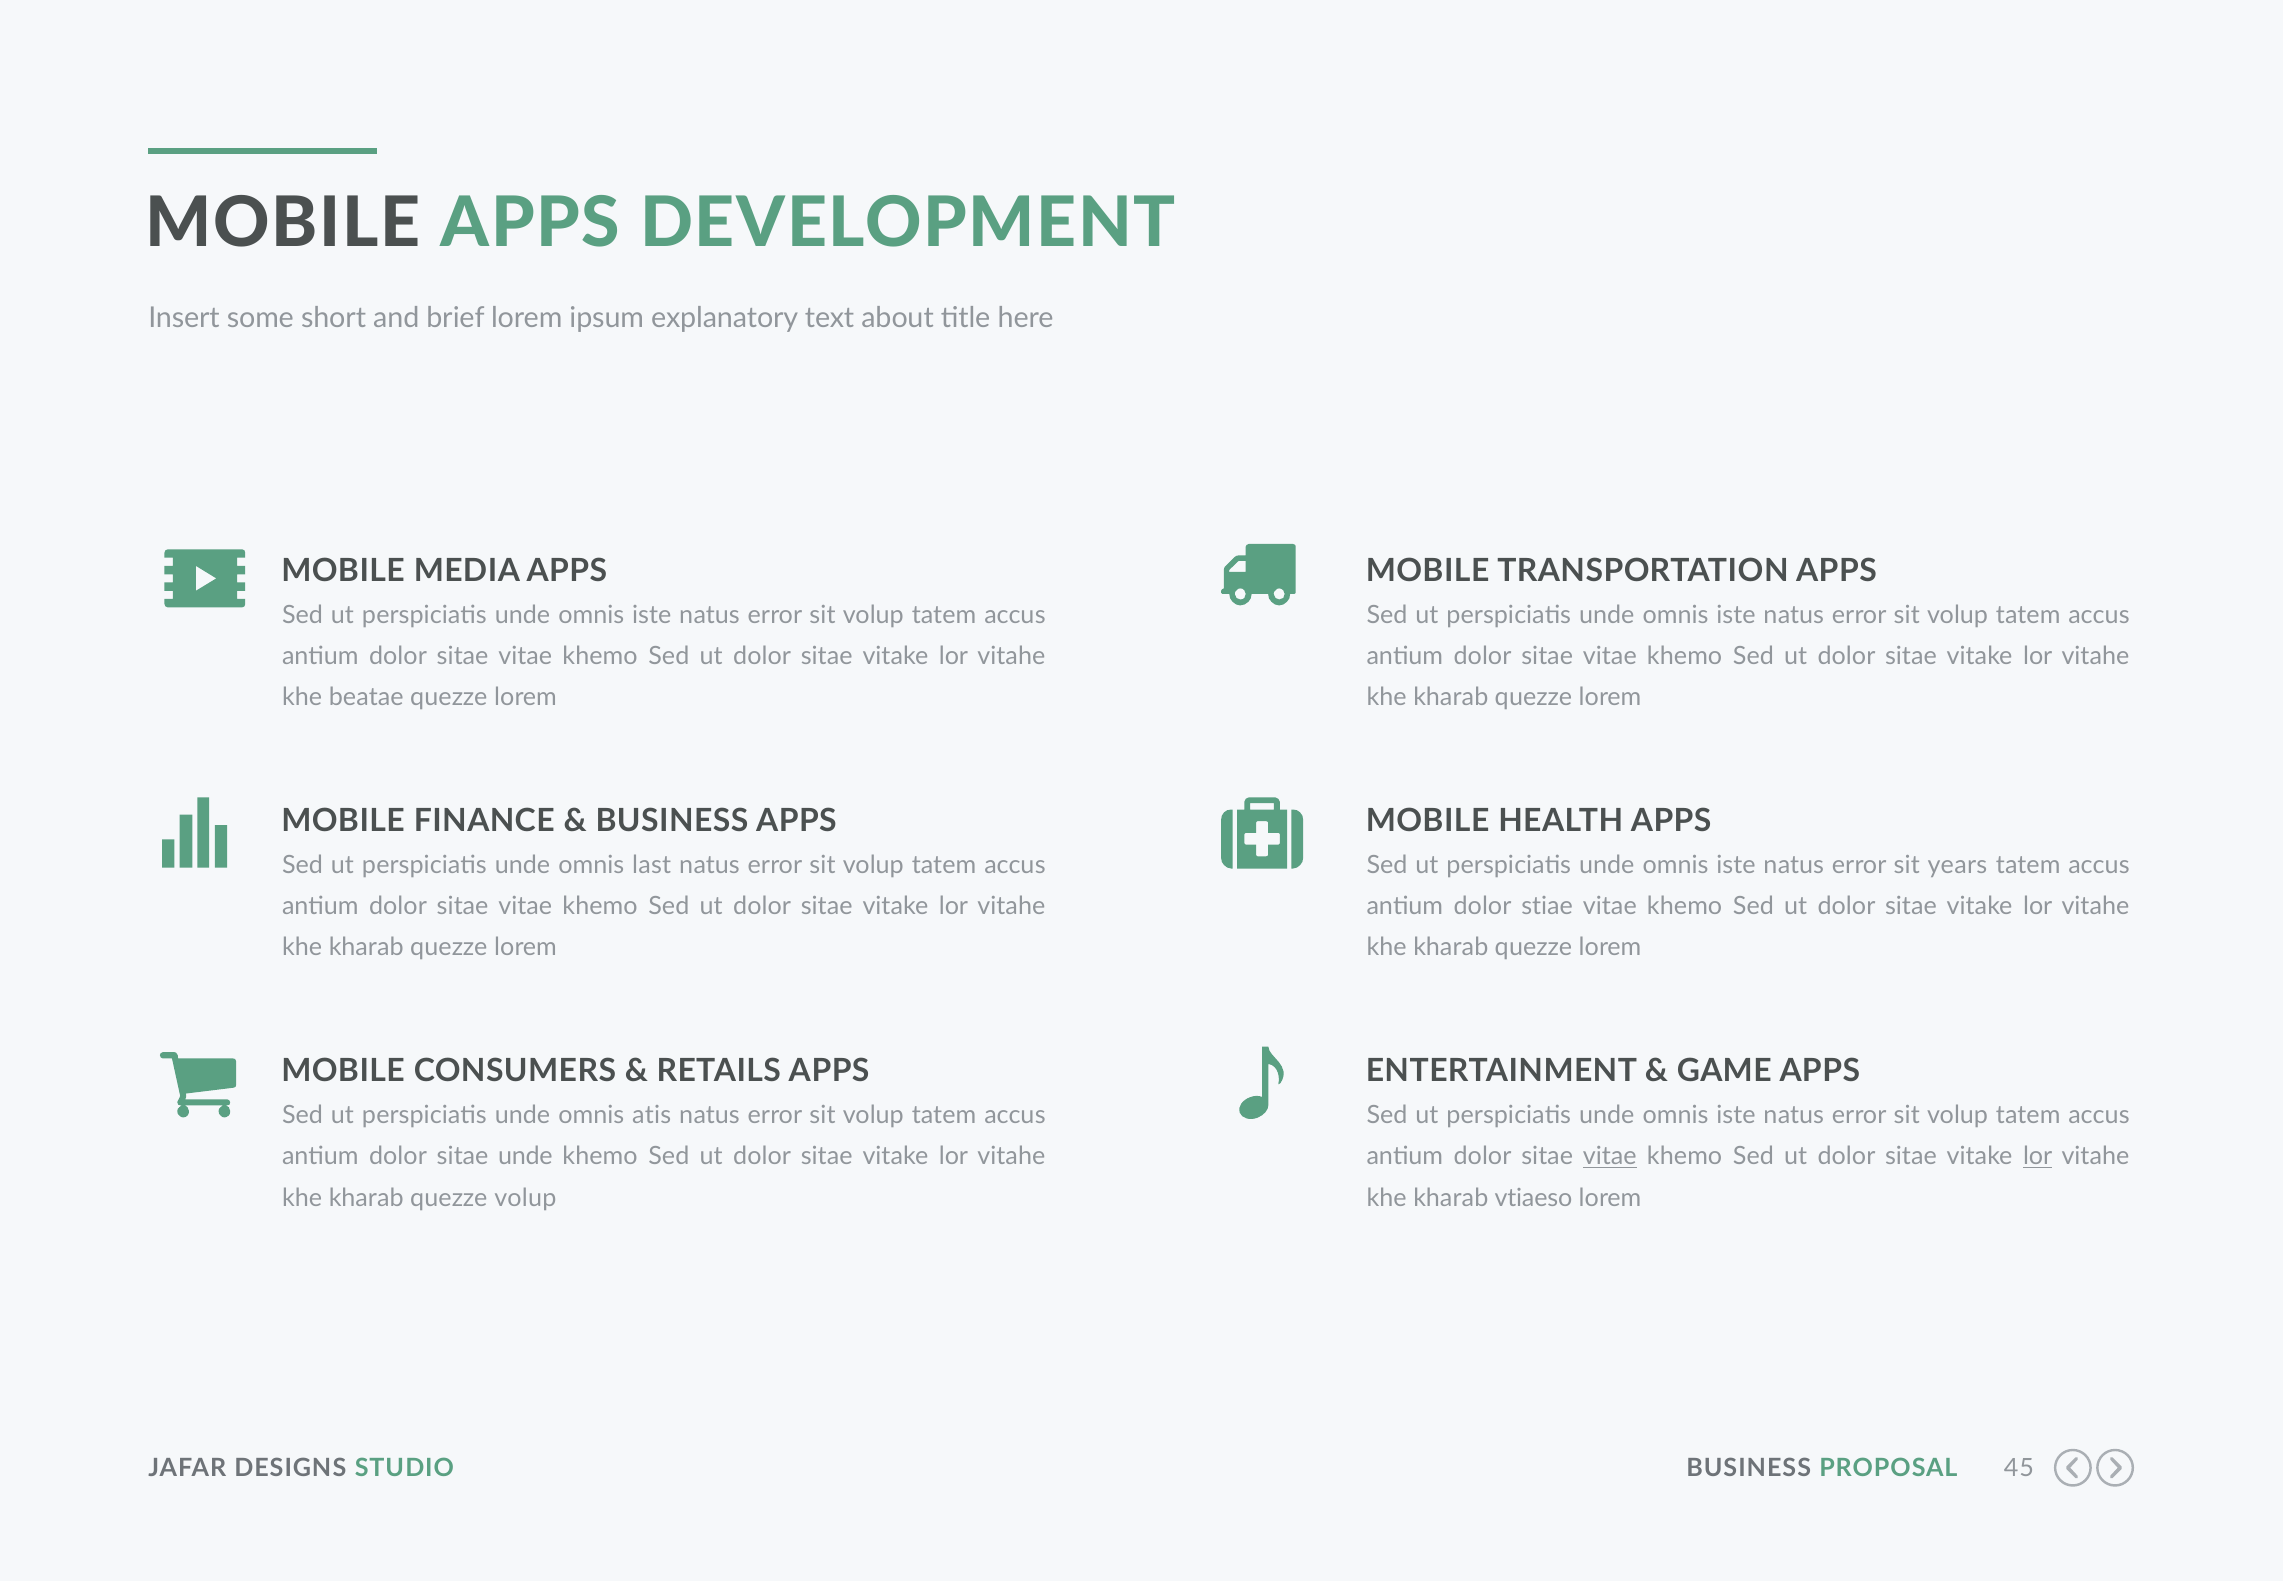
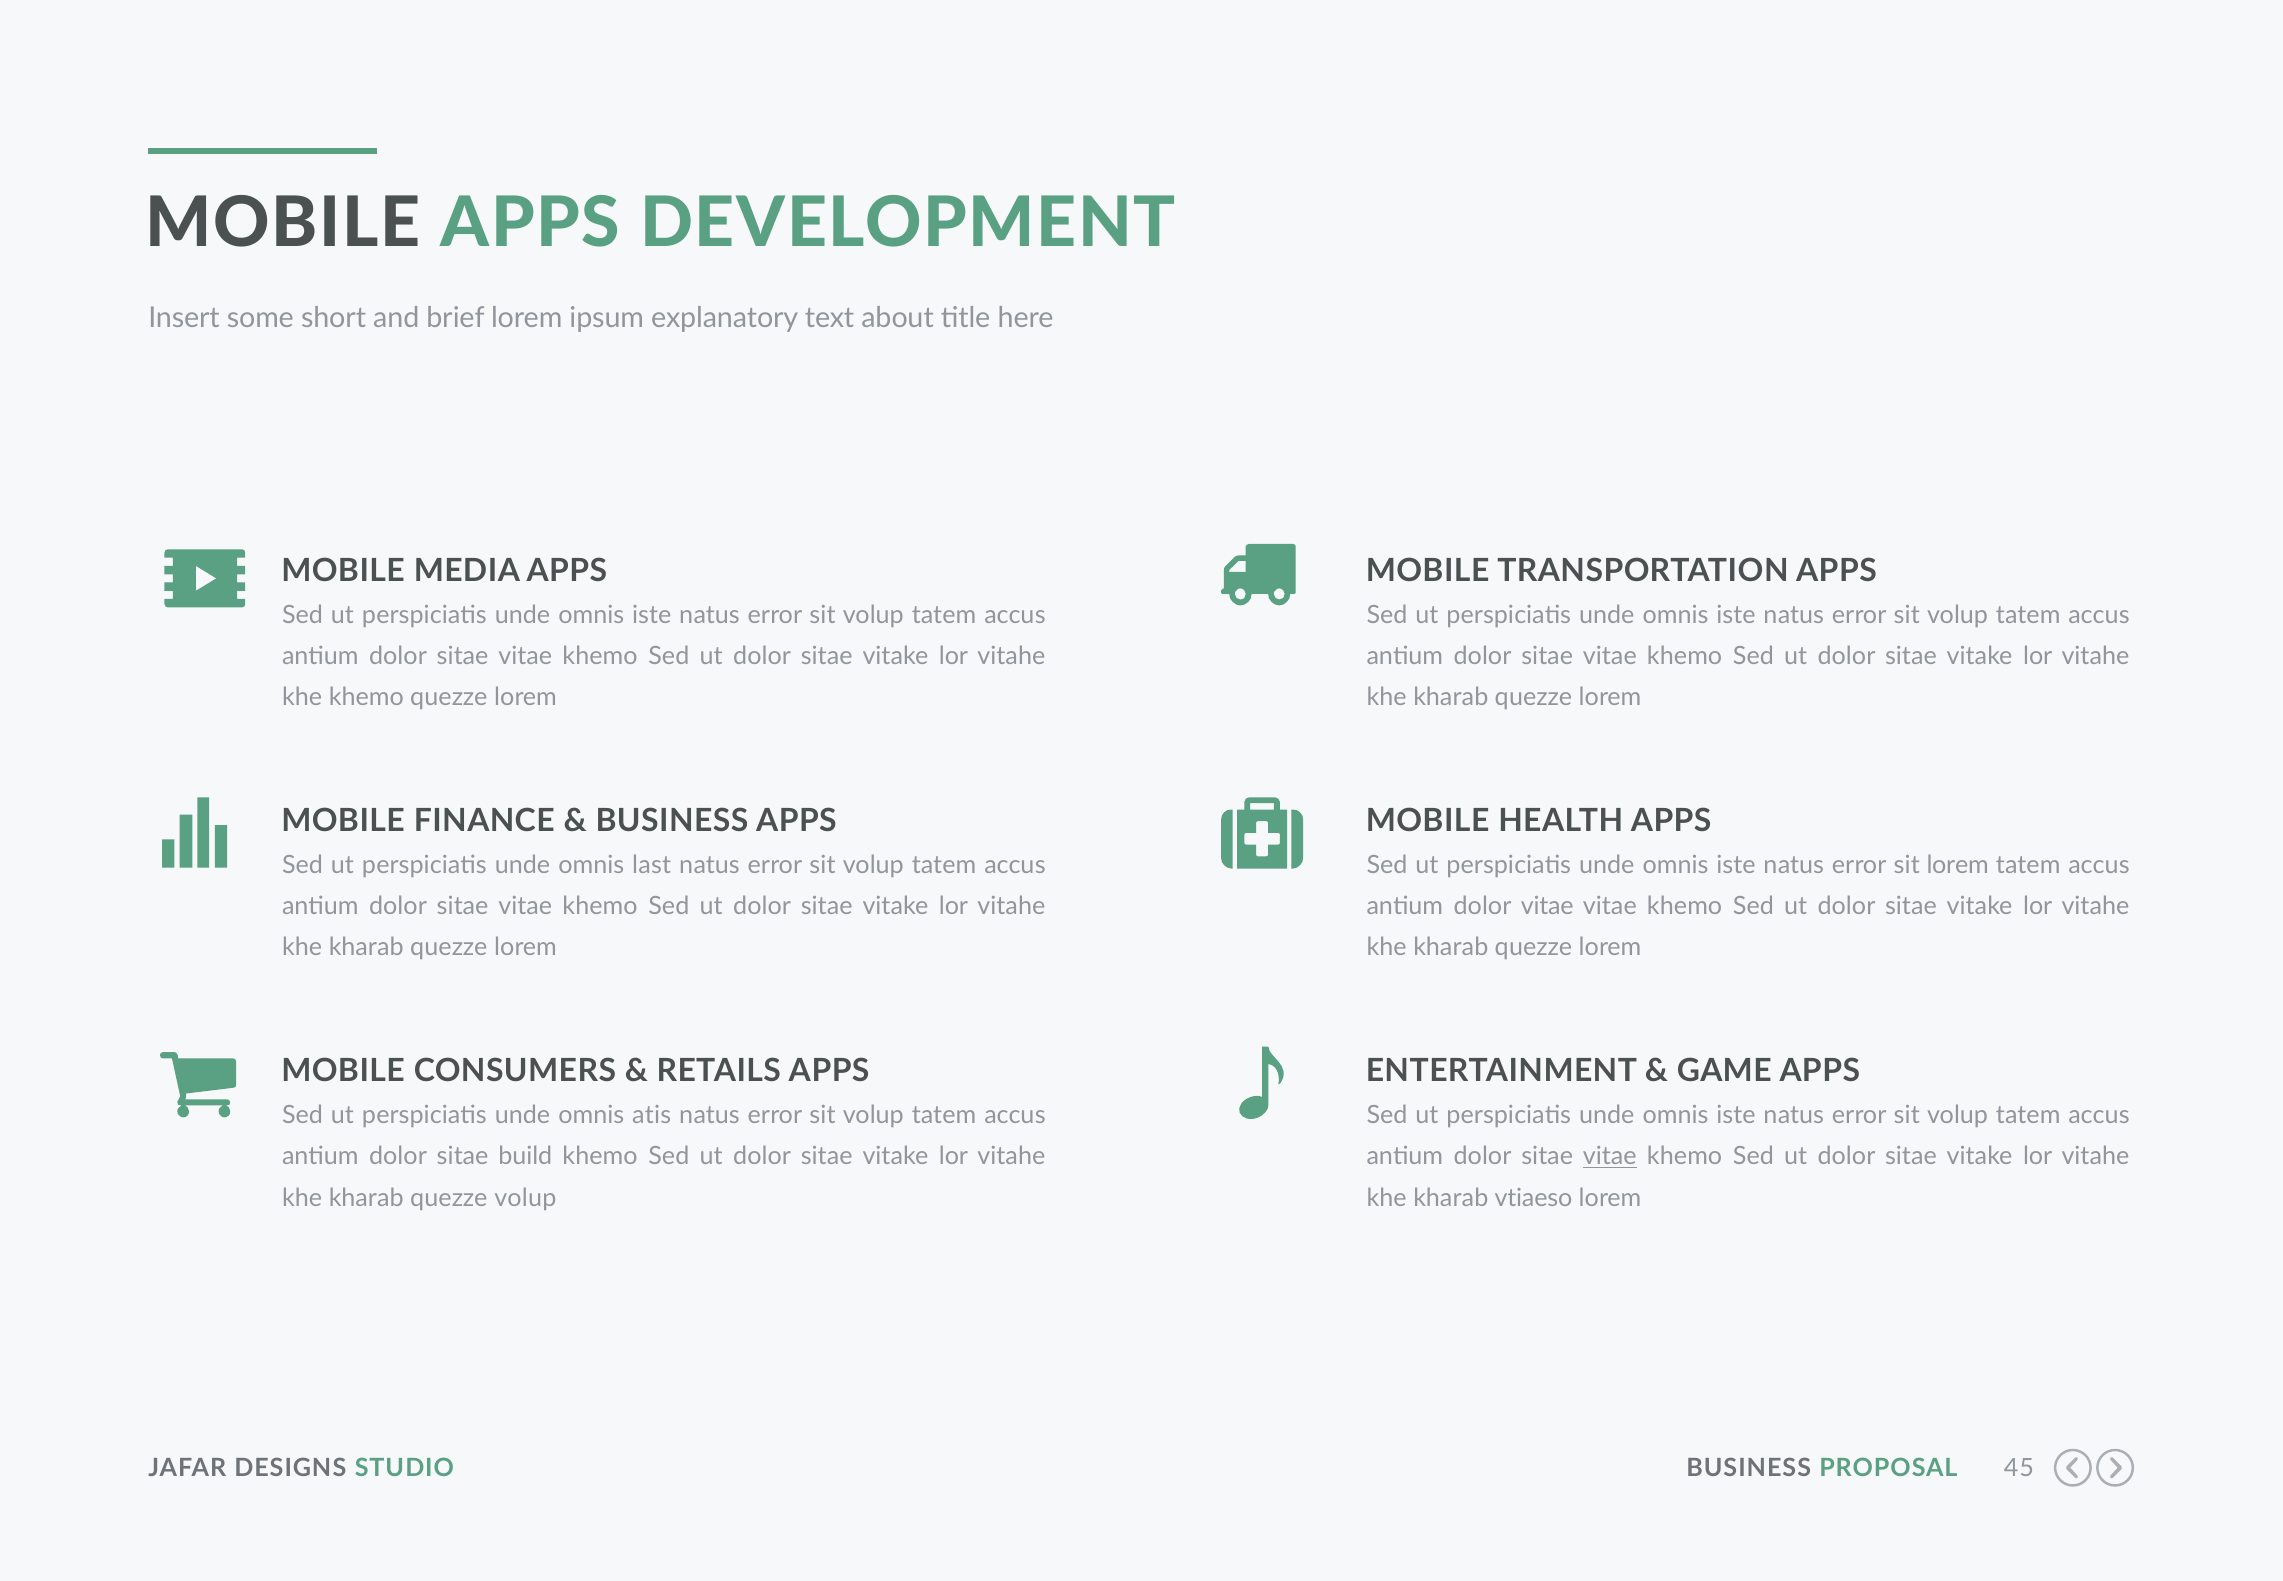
khe beatae: beatae -> khemo (366, 697)
sit years: years -> lorem (1958, 865)
dolor stiae: stiae -> vitae (1547, 906)
sitae unde: unde -> build (525, 1156)
lor underline: present -> none (2038, 1156)
